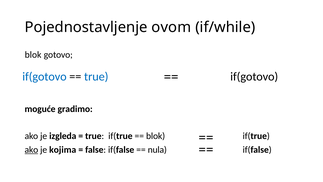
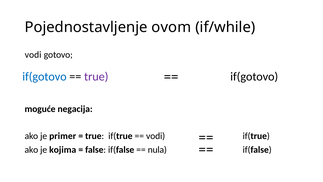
blok: blok -> vodi (33, 55)
true colour: blue -> purple (96, 76)
gradimo: gradimo -> negacija (75, 109)
izgleda: izgleda -> primer (63, 136)
blok: blok -> vodi (156, 136)
ako underline: present -> none (31, 149)
